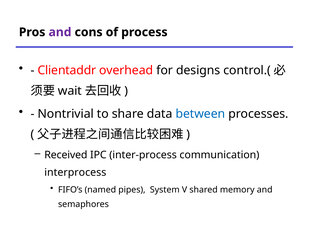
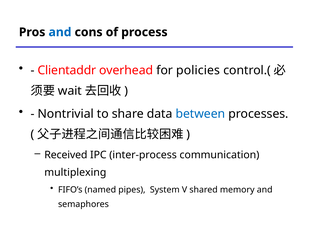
and colour: purple -> blue (60, 32)
designs: designs -> policies (198, 71)
interprocess: interprocess -> multiplexing (75, 173)
